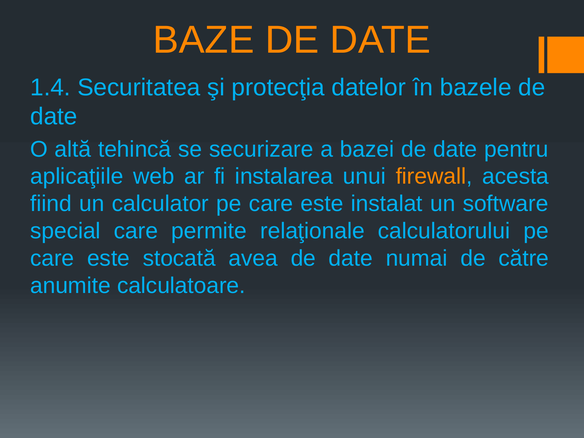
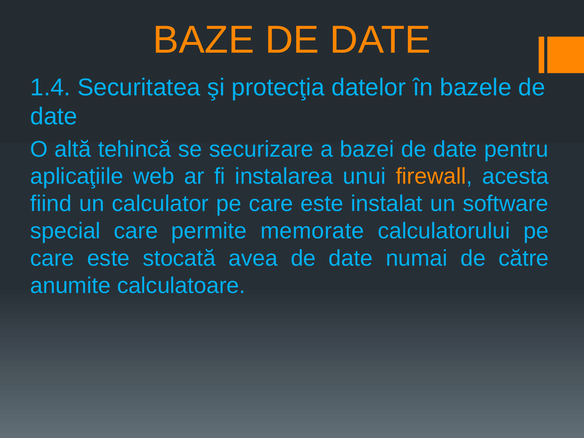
relaţionale: relaţionale -> memorate (312, 231)
